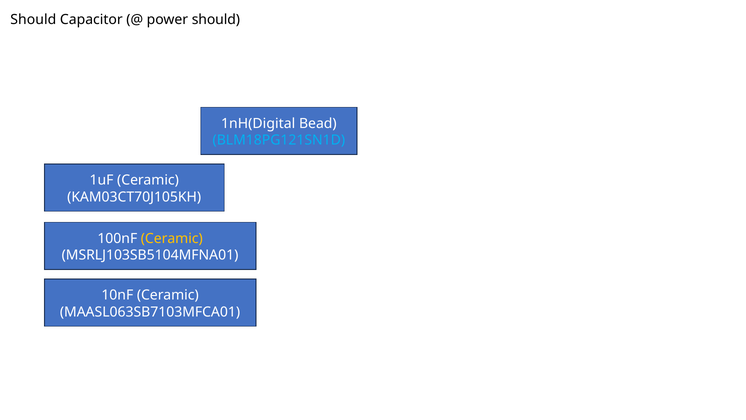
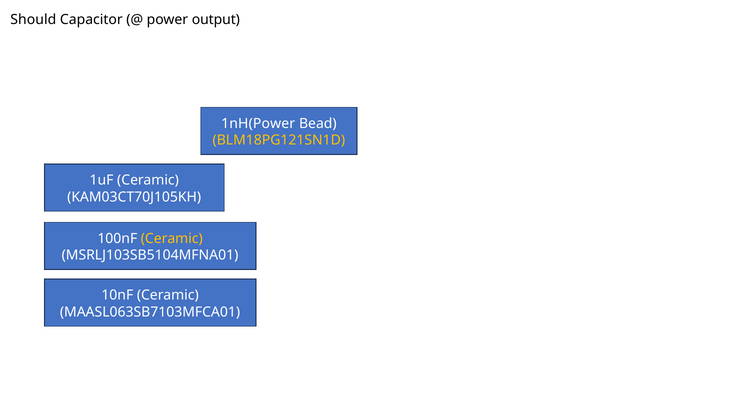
power should: should -> output (216, 20)
1nH(Digital: 1nH(Digital -> 1nH(Power (258, 123)
BLM18PG121SN1D colour: light blue -> yellow (279, 140)
